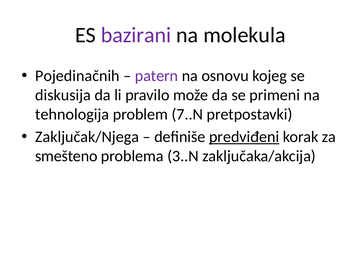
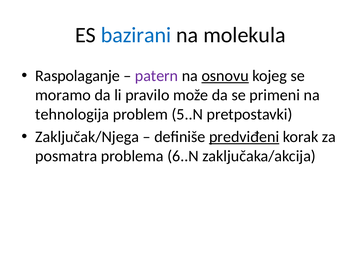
bazirani colour: purple -> blue (136, 35)
Pojedinačnih: Pojedinačnih -> Raspolaganje (78, 76)
osnovu underline: none -> present (225, 76)
diskusija: diskusija -> moramo (63, 95)
7..N: 7..N -> 5..N (187, 114)
smešteno: smešteno -> posmatra (66, 156)
3..N: 3..N -> 6..N (183, 156)
